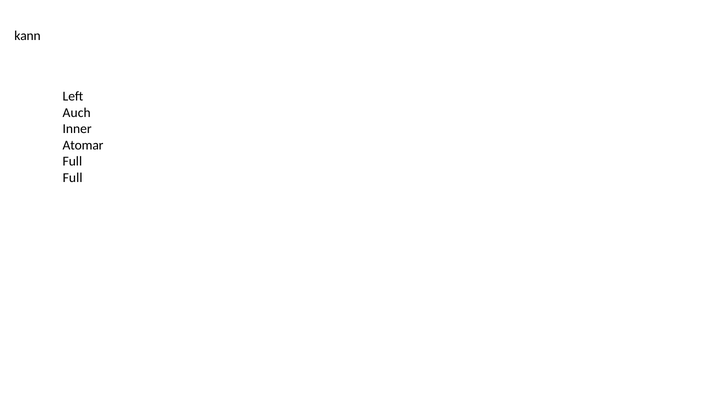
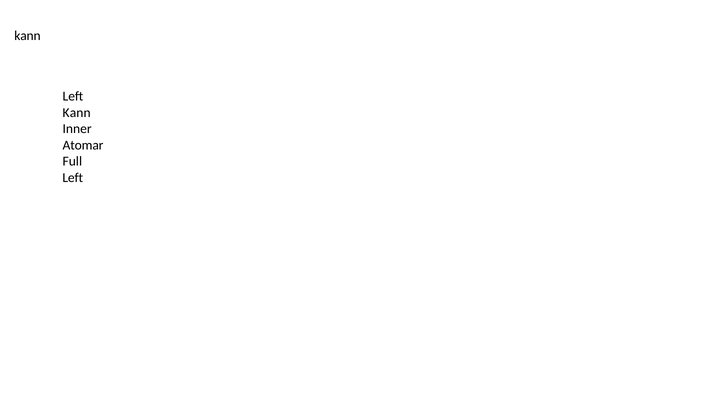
Auch: Auch -> Kann (77, 113)
Full: Full -> Left (73, 178)
